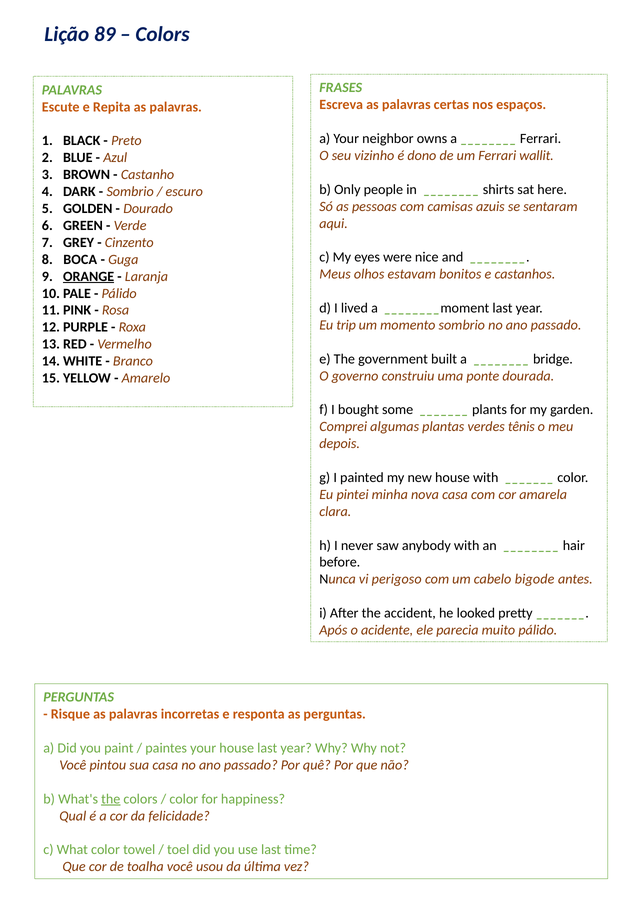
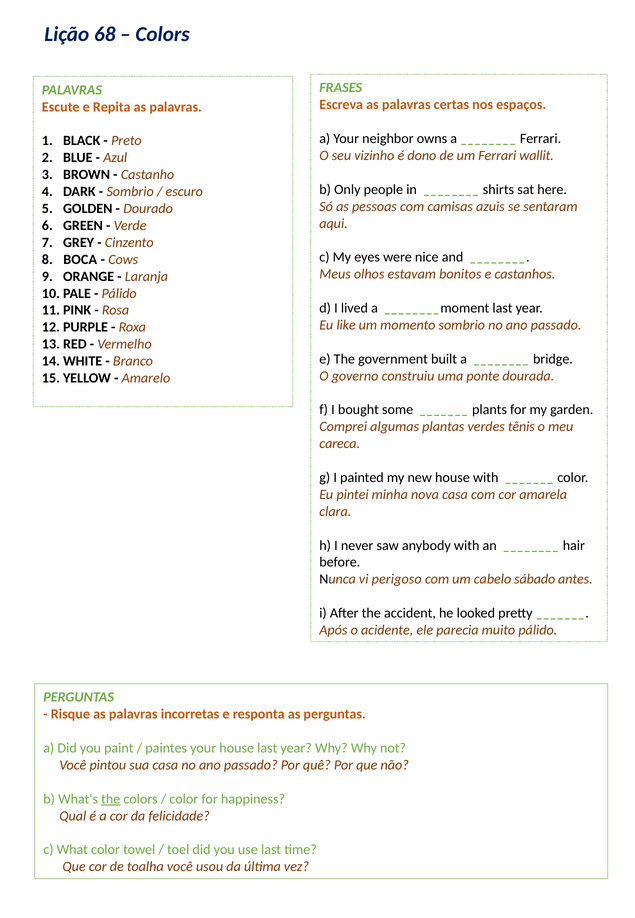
89: 89 -> 68 (105, 34)
Guga: Guga -> Cows (123, 259)
ORANGE underline: present -> none (89, 276)
trip: trip -> like (346, 325)
depois: depois -> careca (340, 443)
bigode: bigode -> sábado (535, 579)
